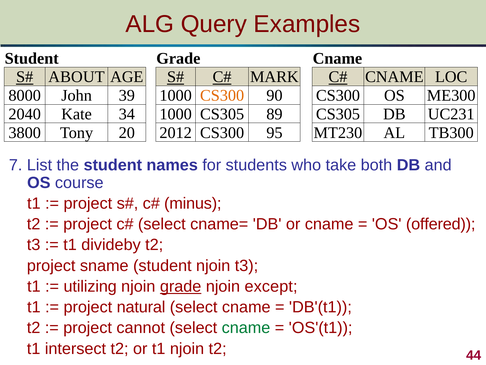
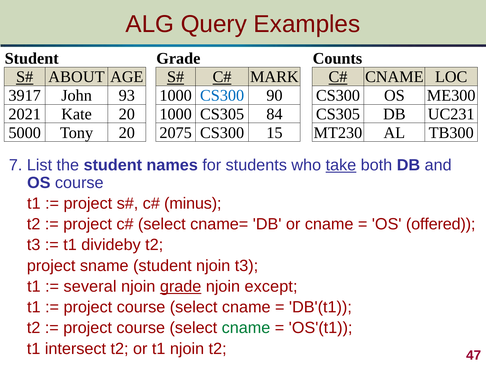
Grade Cname: Cname -> Counts (337, 58)
8000: 8000 -> 3917 (25, 95)
39: 39 -> 93 (127, 95)
CS300 colour: orange -> blue (222, 95)
2040: 2040 -> 2021 (25, 114)
Kate 34: 34 -> 20 (127, 114)
89: 89 -> 84 (274, 114)
3800: 3800 -> 5000 (25, 132)
2012: 2012 -> 2075 (176, 132)
95: 95 -> 15 (274, 132)
take underline: none -> present (341, 165)
utilizing: utilizing -> several (90, 286)
natural: natural -> course (141, 307)
cannot: cannot -> course (141, 328)
44: 44 -> 47 (474, 355)
